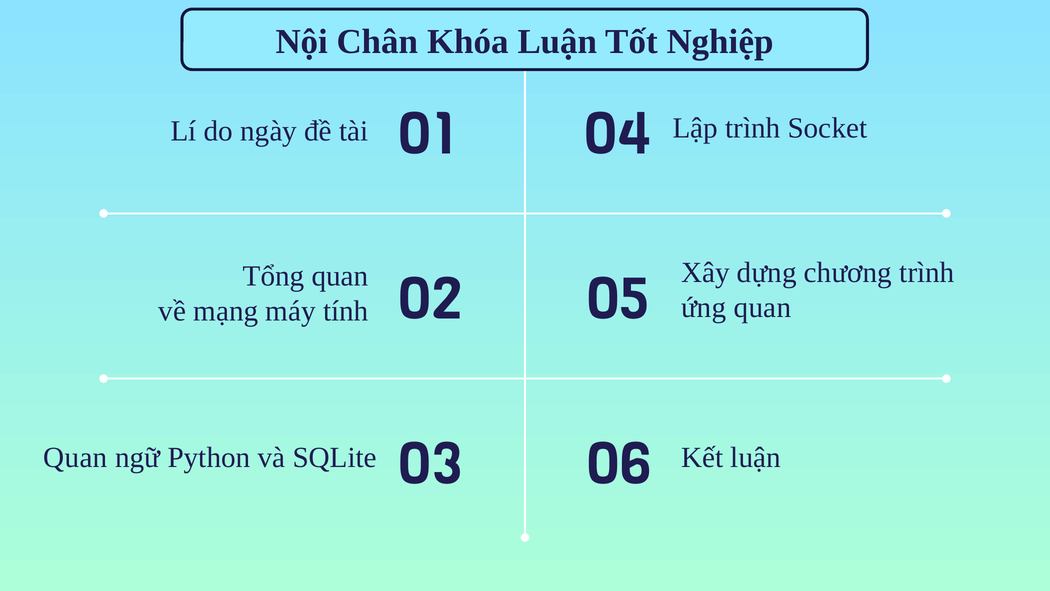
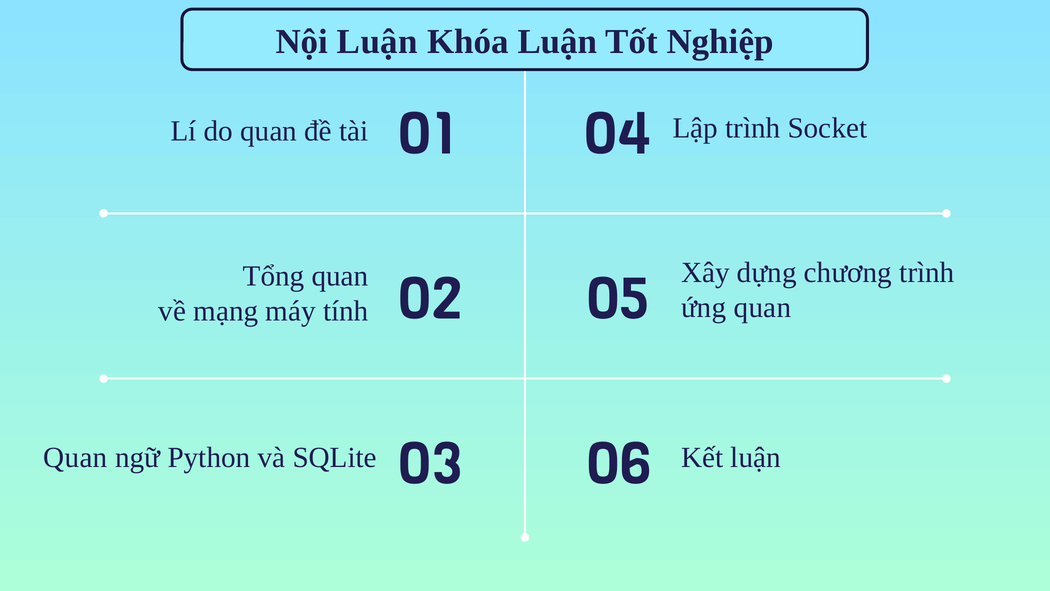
Nội Chân: Chân -> Luận (377, 42)
do ngày: ngày -> quan (269, 131)
